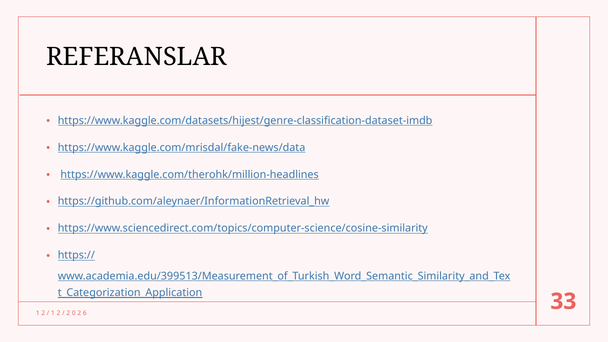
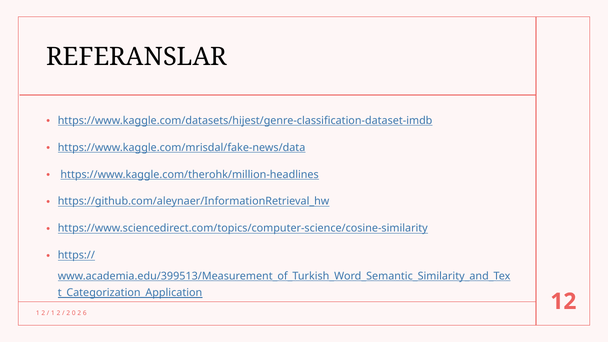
33: 33 -> 12 (563, 301)
